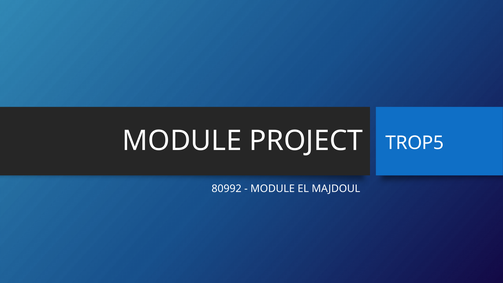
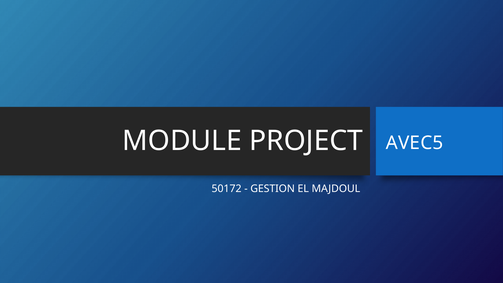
TROP5: TROP5 -> AVEC5 (415, 143)
80992: 80992 -> 50172 (227, 189)
MODULE: MODULE -> GESTION (273, 189)
